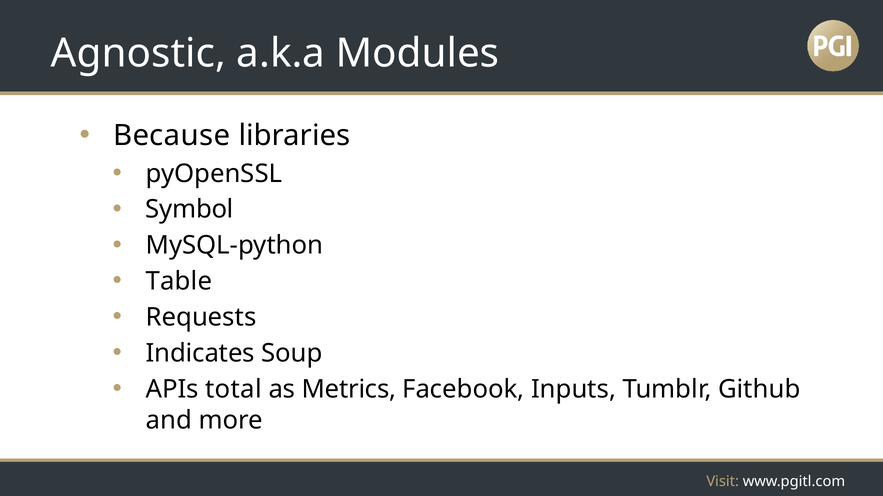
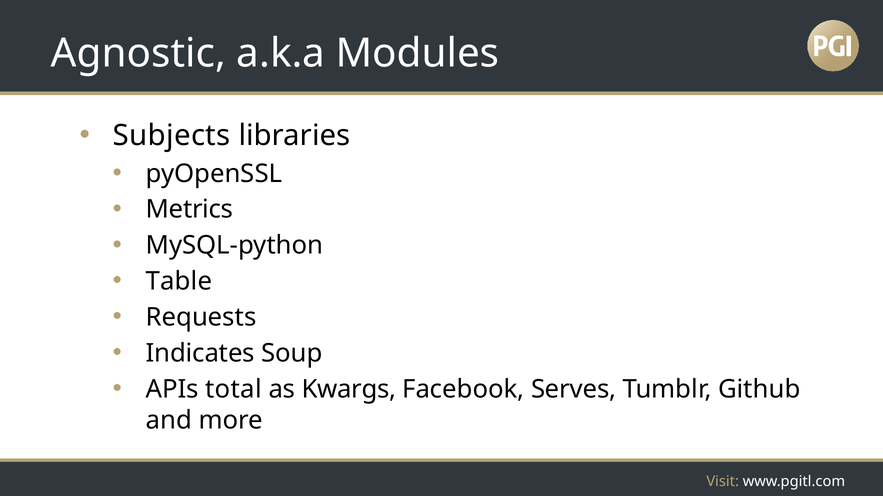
Because: Because -> Subjects (172, 136)
Symbol: Symbol -> Metrics (189, 210)
Metrics: Metrics -> Kwargs (349, 390)
Inputs: Inputs -> Serves (574, 390)
